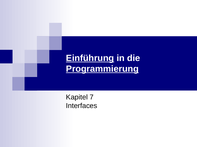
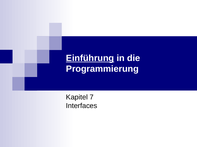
Programmierung underline: present -> none (102, 69)
